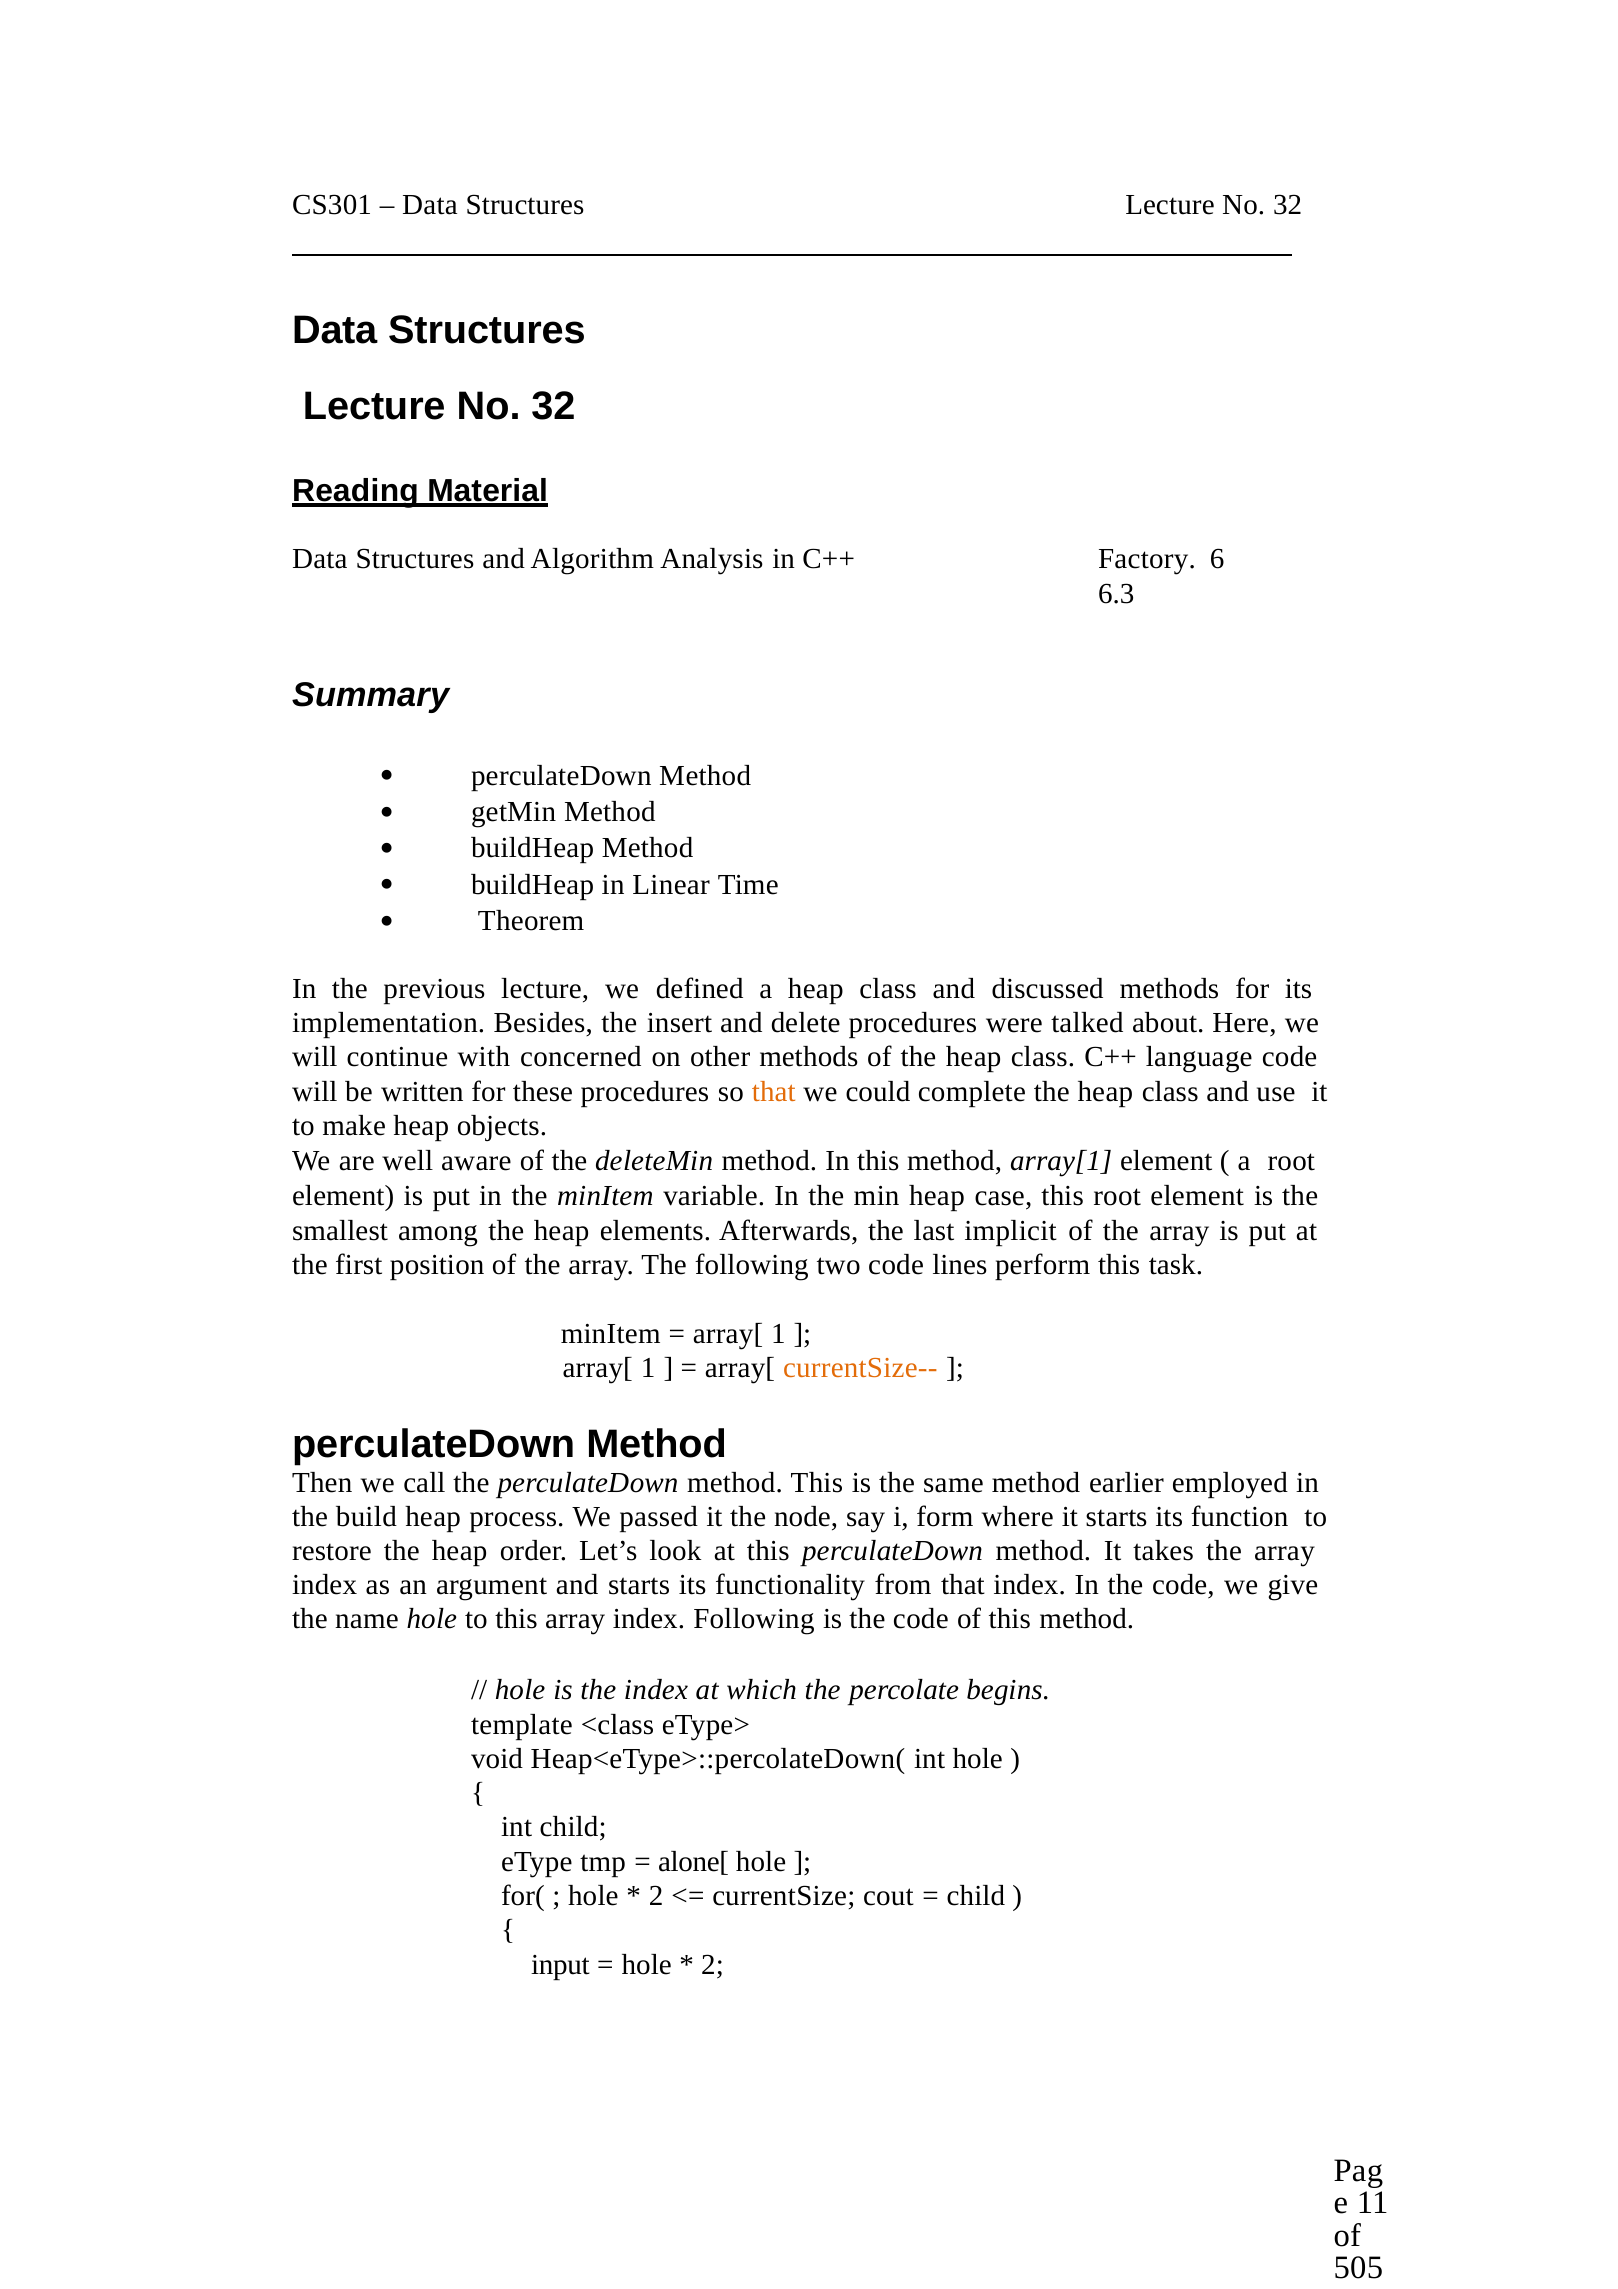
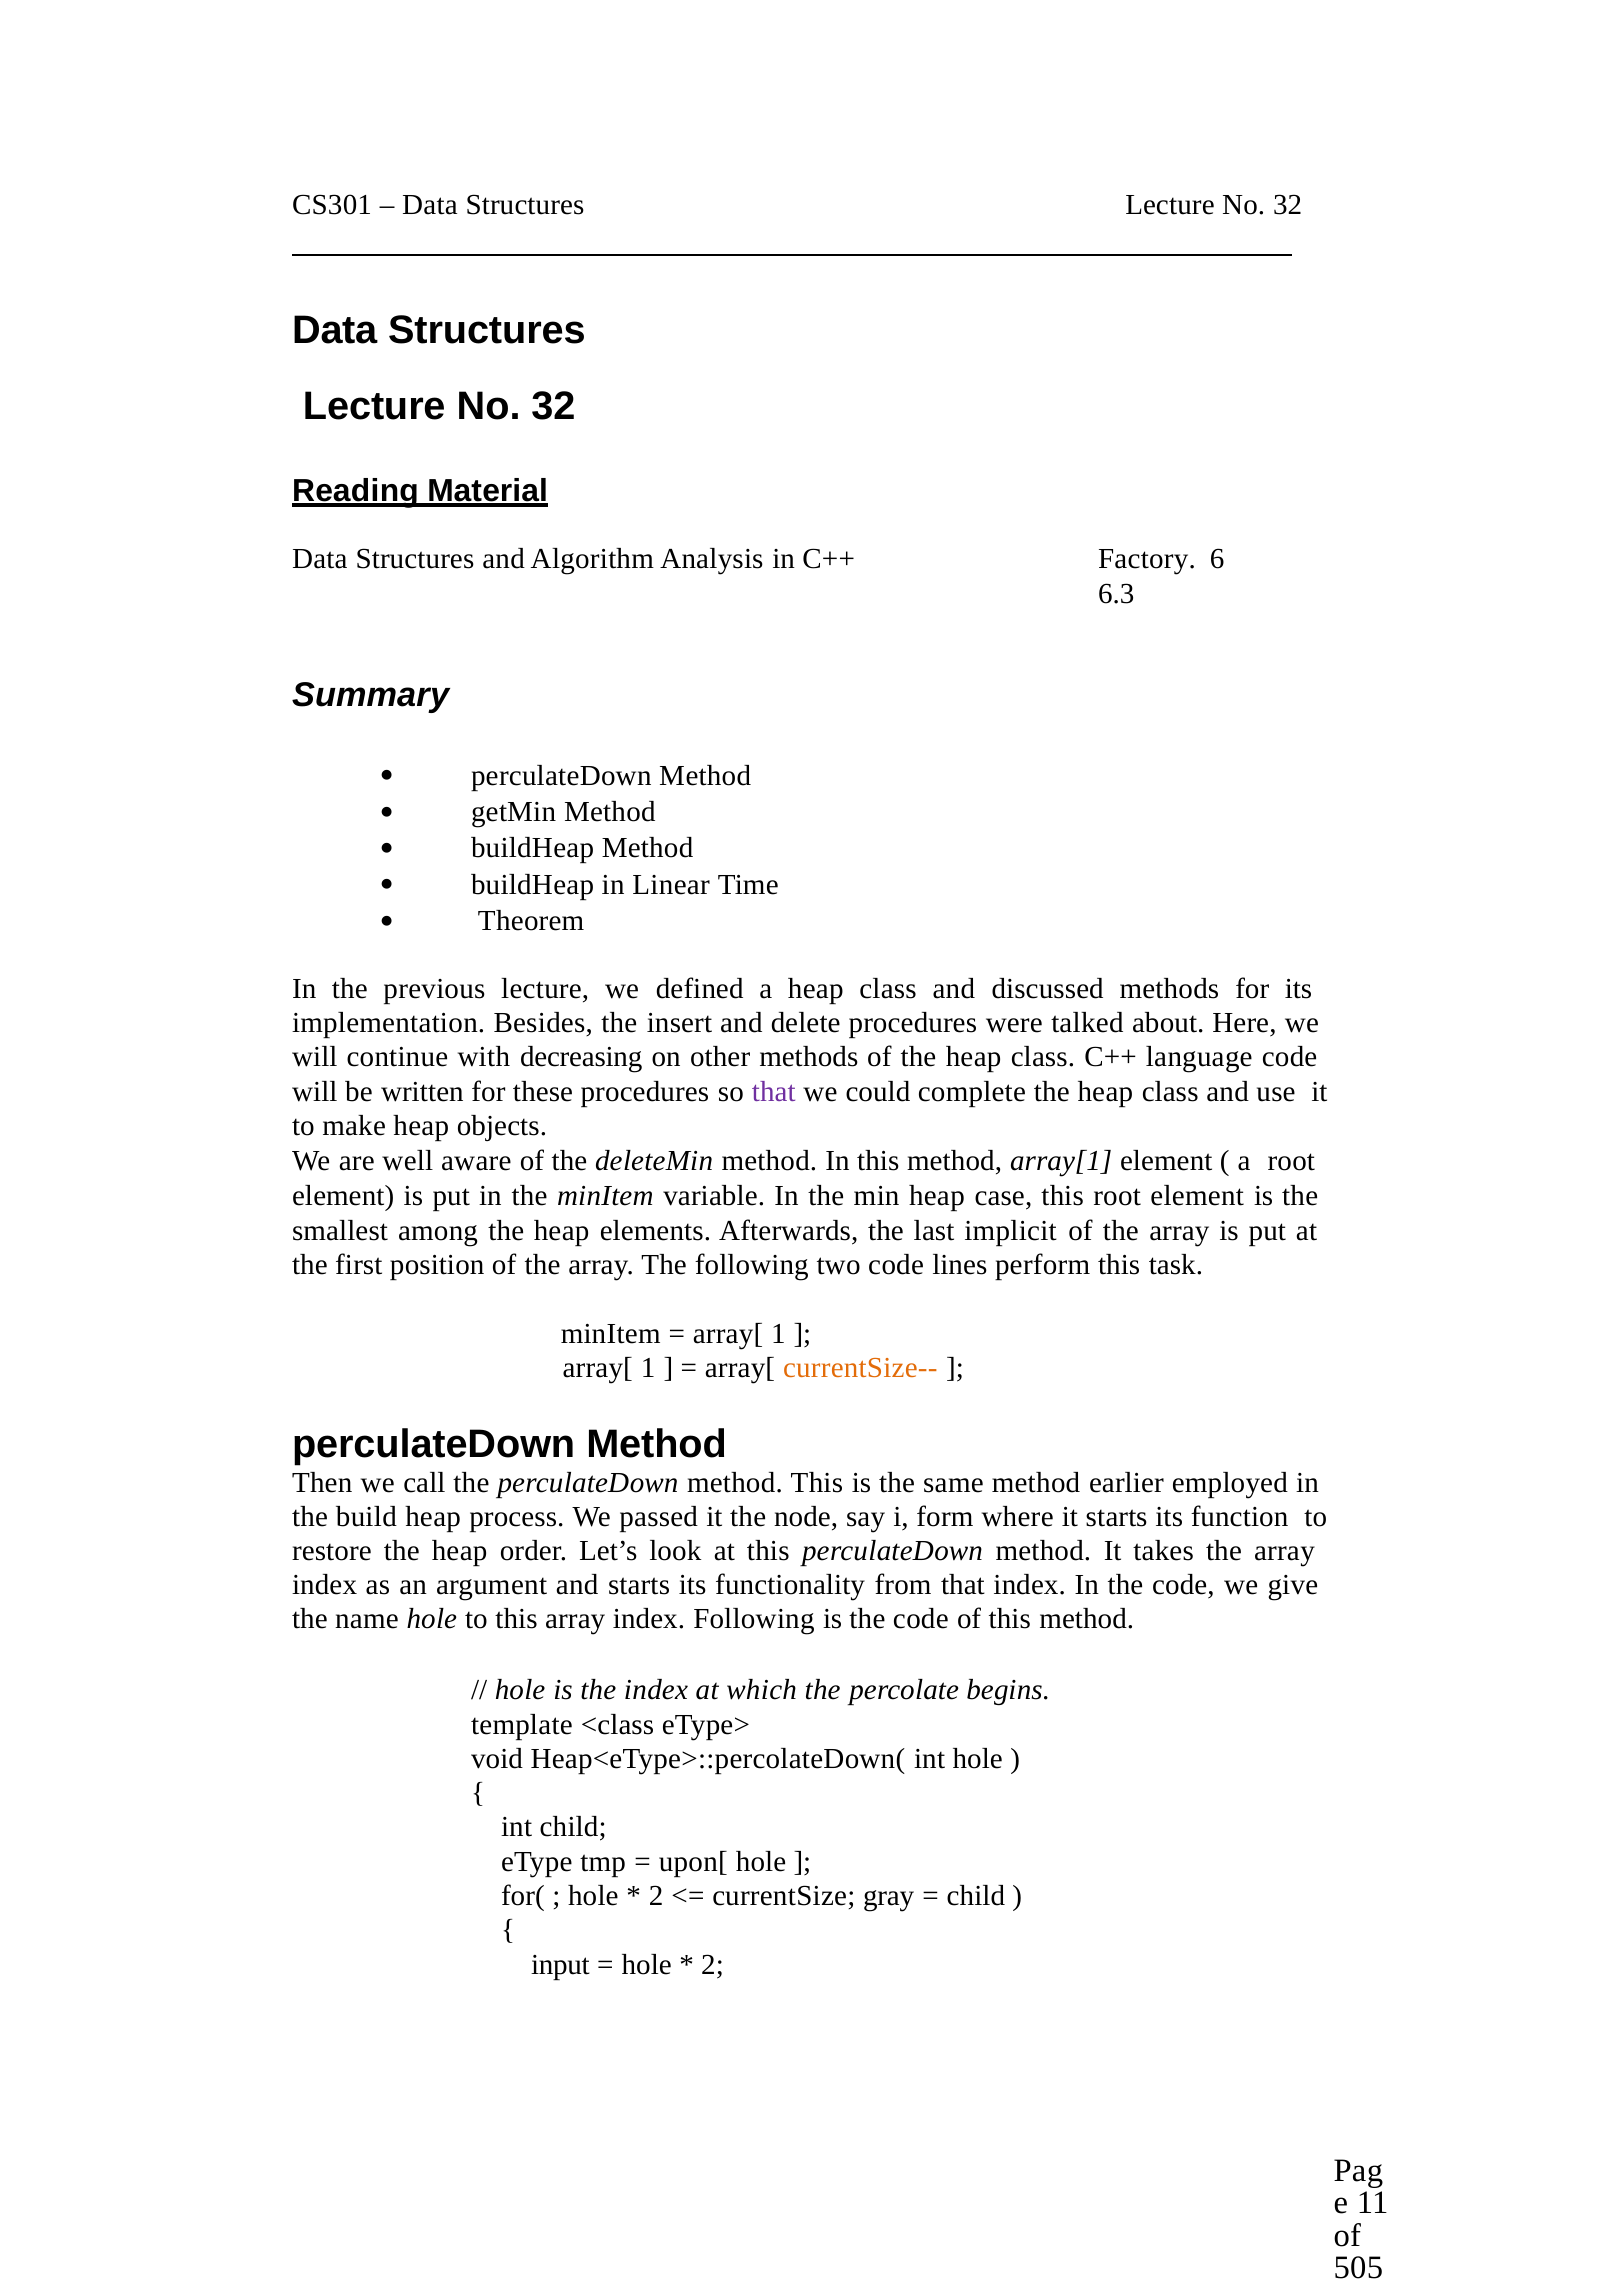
concerned: concerned -> decreasing (581, 1058)
that colour: orange -> purple (774, 1092)
alone[: alone[ -> upon[ (693, 1862)
cout: cout -> gray (889, 1896)
